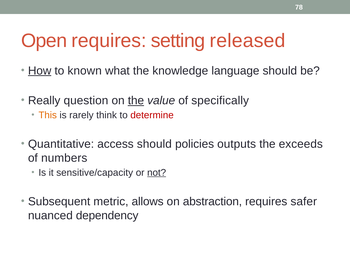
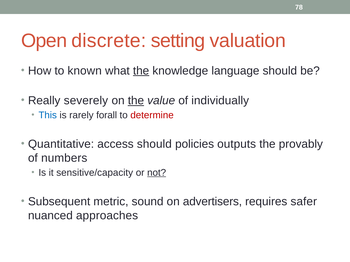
Open requires: requires -> discrete (109, 41)
released: released -> valuation (248, 41)
How underline: present -> none (40, 71)
the underline: none -> present (141, 71)
question: question -> severely (86, 101)
specifically: specifically -> individually (220, 101)
This colour: orange -> blue (48, 115)
think: think -> forall (107, 115)
exceeds: exceeds -> provably (301, 144)
allows: allows -> sound (148, 202)
abstraction: abstraction -> advertisers (212, 202)
dependency: dependency -> approaches (107, 216)
